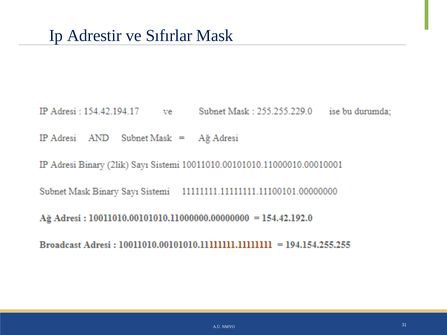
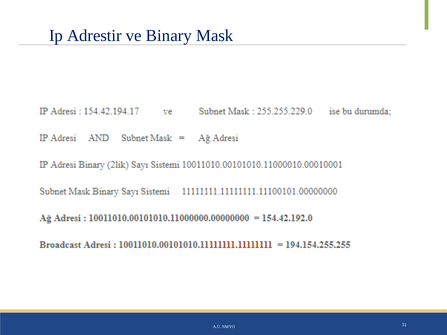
Sıfırlar: Sıfırlar -> Binary (169, 36)
